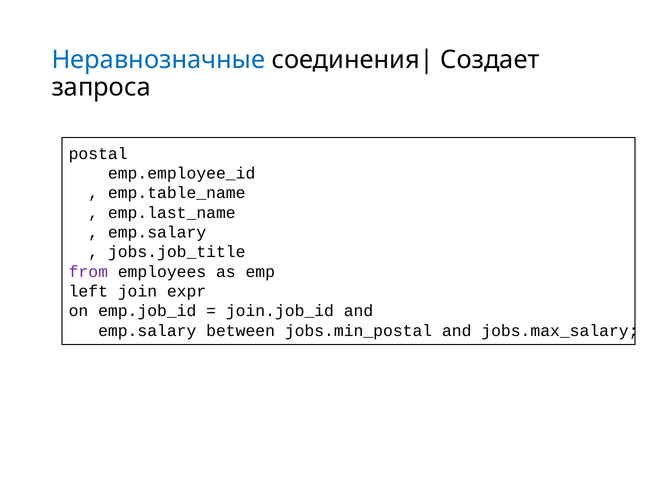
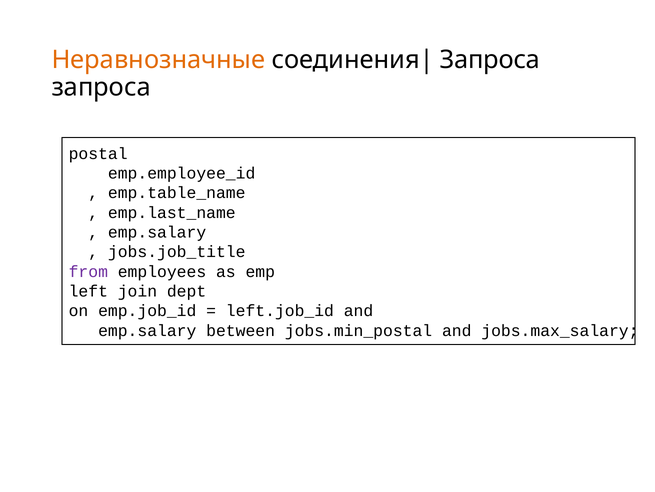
Неравнозначные colour: blue -> orange (158, 60)
Создает: Создает -> Запроса (490, 60)
expr: expr -> dept (187, 291)
join.job_id: join.job_id -> left.job_id (280, 311)
